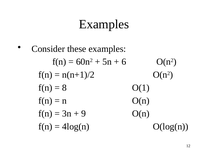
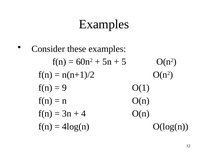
6: 6 -> 5 (124, 62)
8: 8 -> 9 (64, 88)
9: 9 -> 4 (84, 114)
